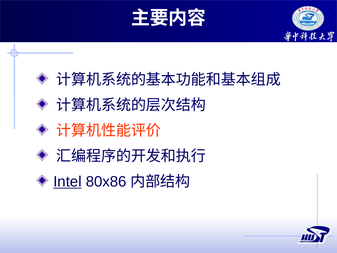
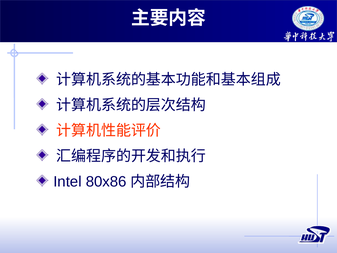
Intel underline: present -> none (67, 182)
